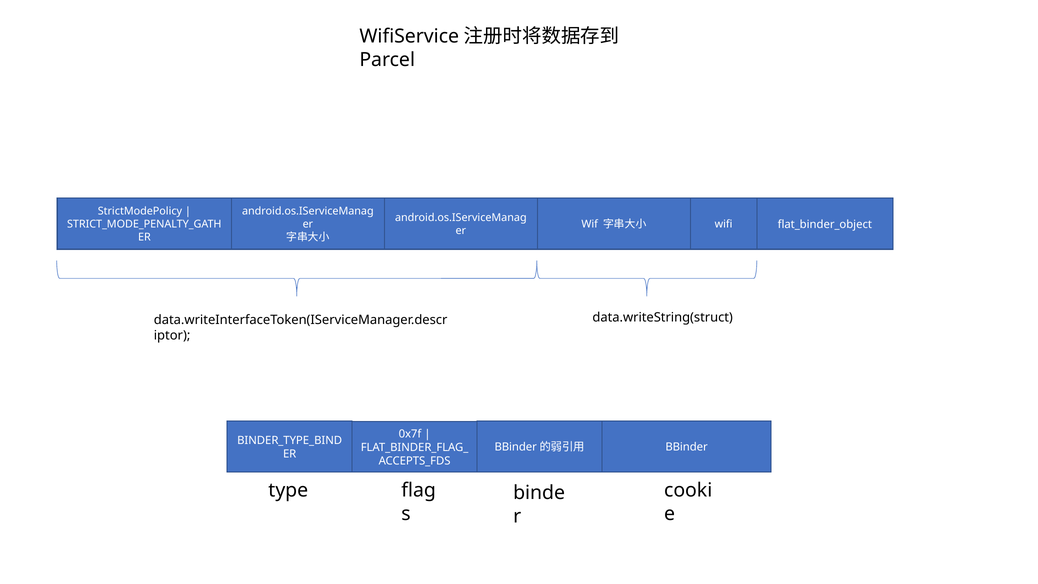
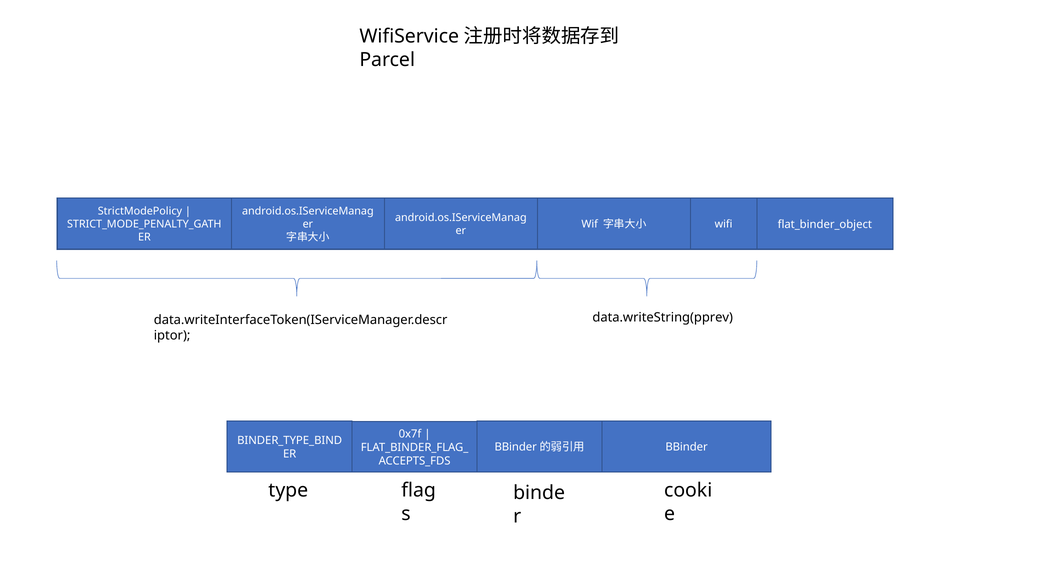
data.writeString(struct: data.writeString(struct -> data.writeString(pprev (663, 317)
